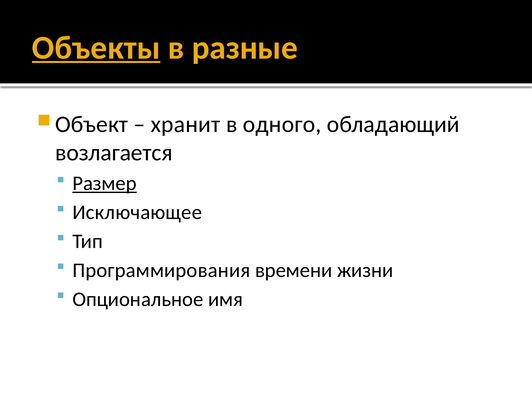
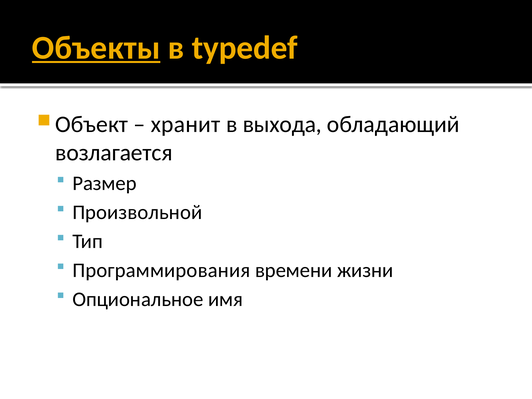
разные: разные -> typedef (245, 48)
одного: одного -> выхода (282, 124)
Размер underline: present -> none (105, 183)
Исключающее: Исключающее -> Произвольной (137, 212)
